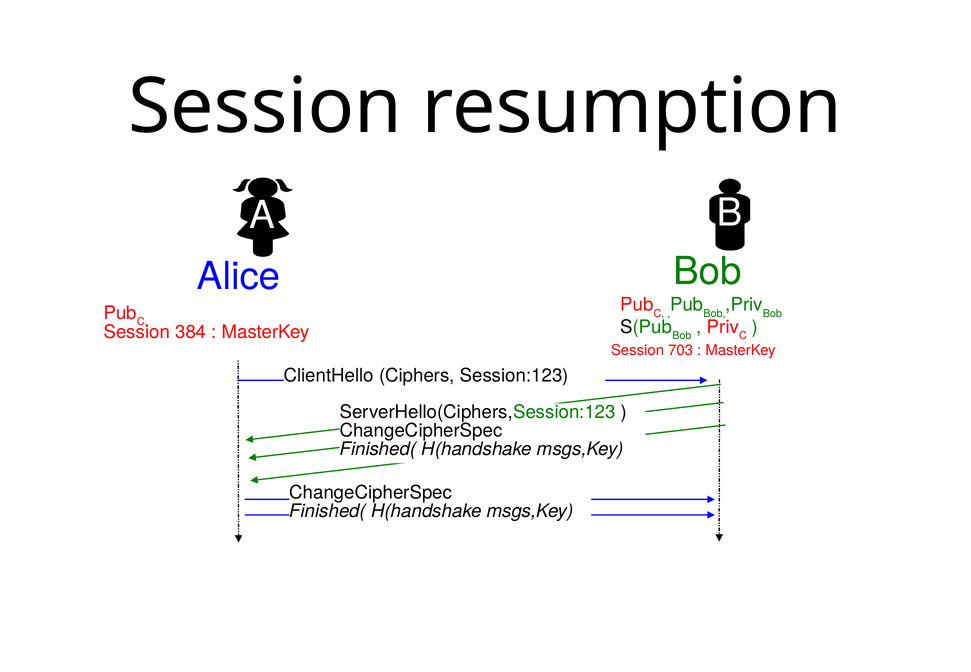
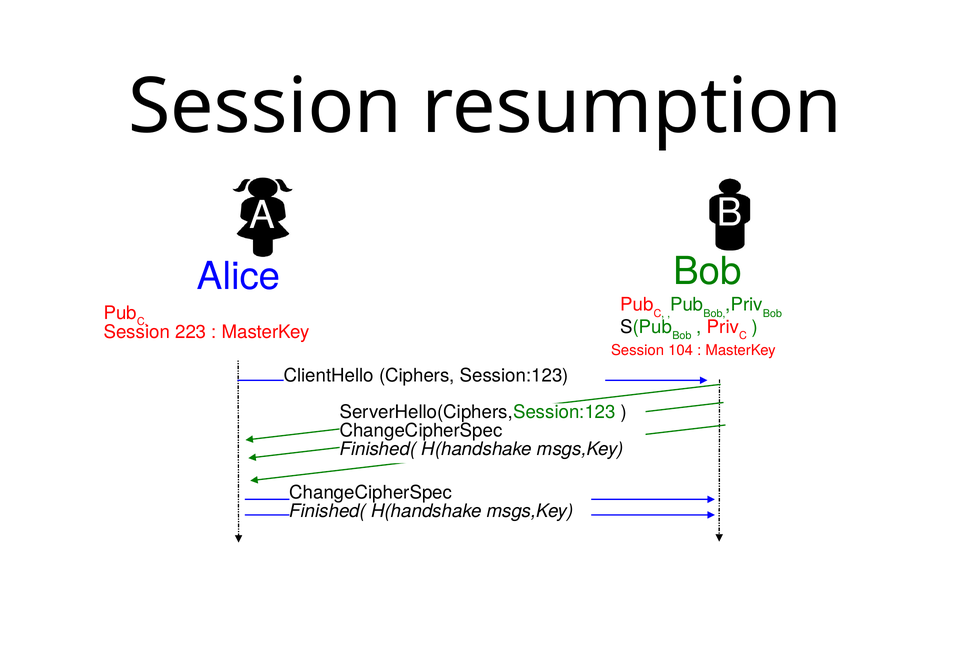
384: 384 -> 223 (191, 332)
703: 703 -> 104 (681, 350)
